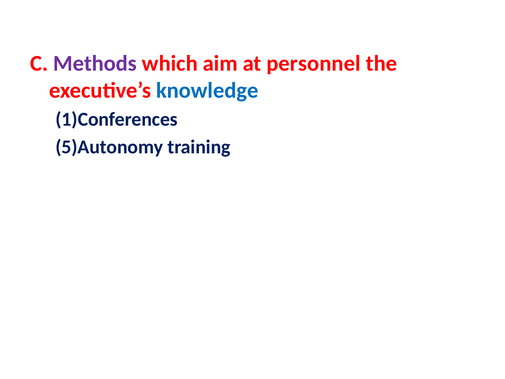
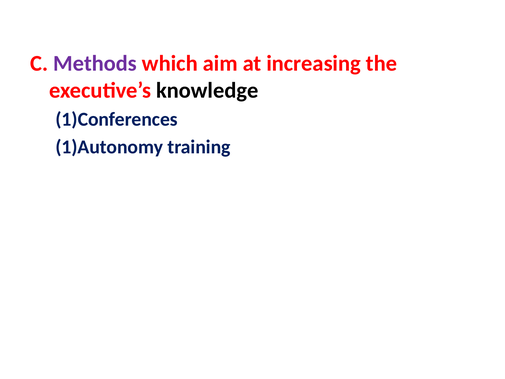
personnel: personnel -> increasing (314, 63)
knowledge colour: blue -> black (207, 90)
5)Autonomy: 5)Autonomy -> 1)Autonomy (109, 147)
